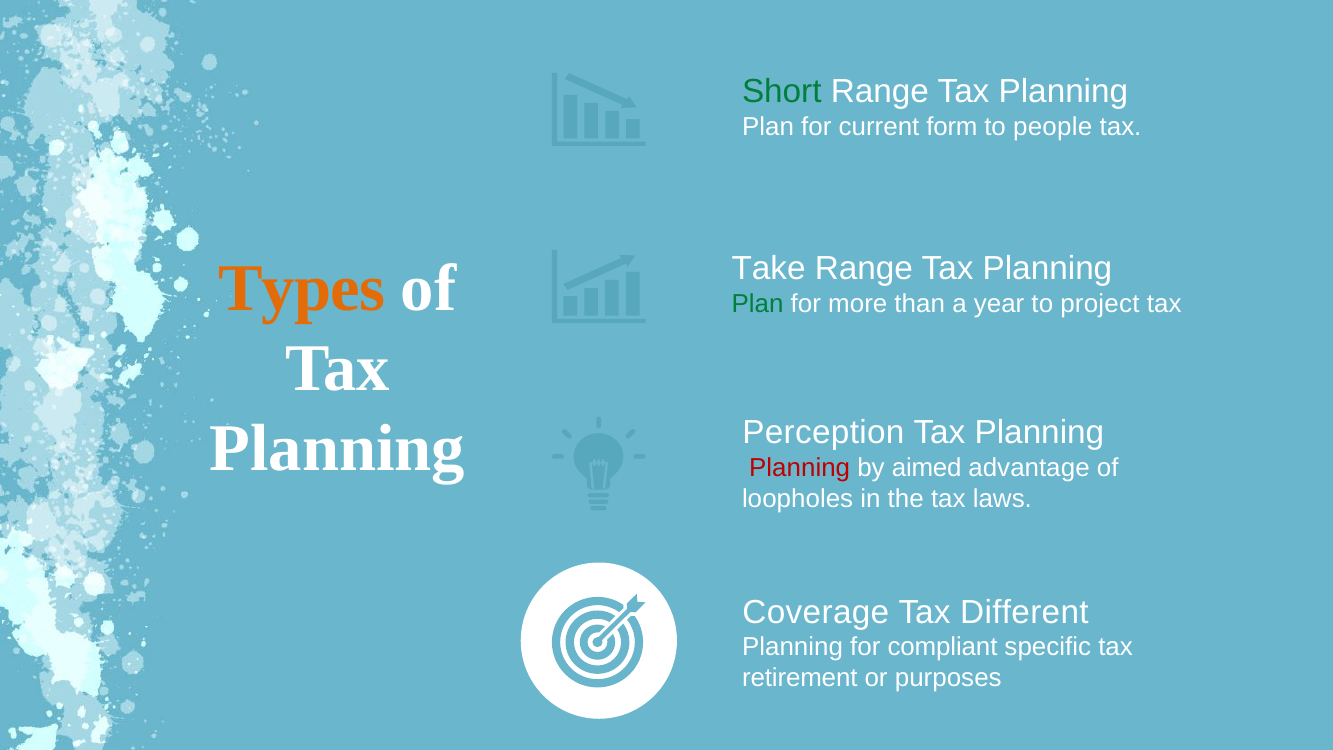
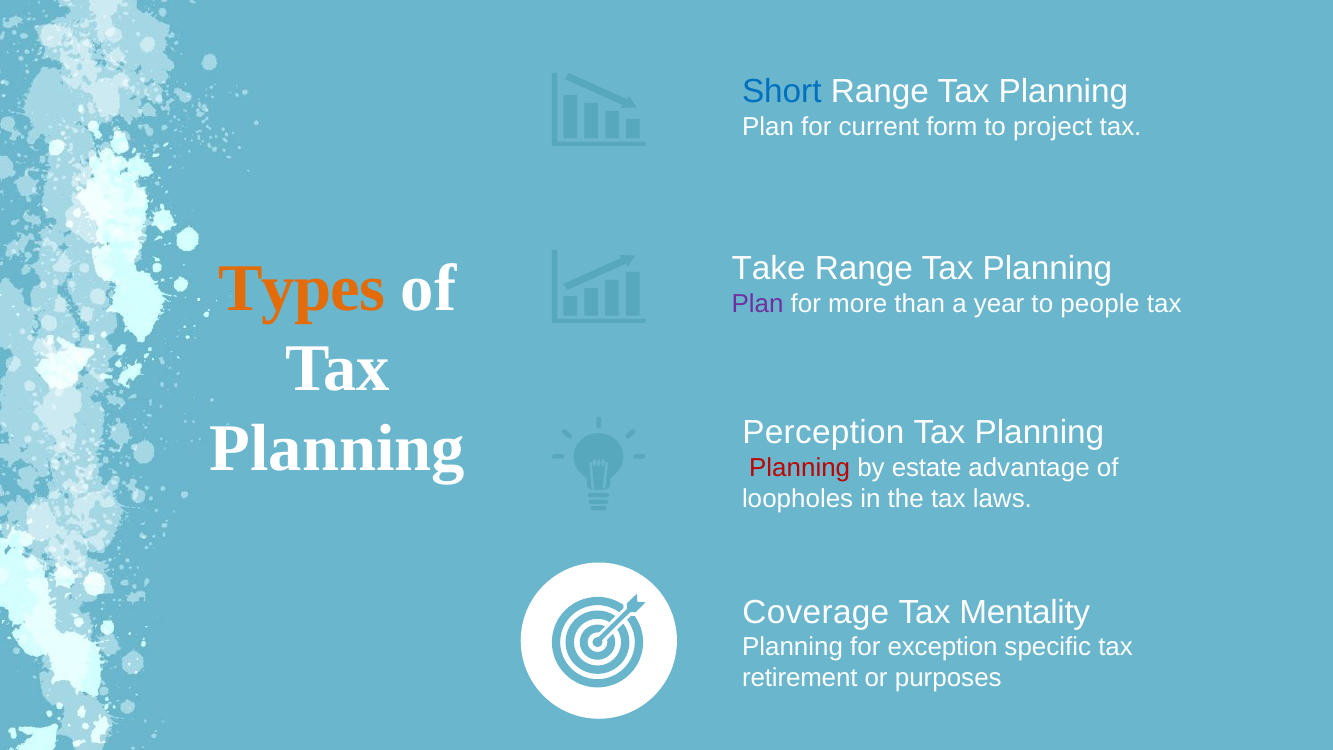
Short colour: green -> blue (782, 91)
people: people -> project (1053, 126)
Plan colour: green -> purple (758, 303)
project: project -> people (1100, 303)
aimed: aimed -> estate (927, 468)
Different: Different -> Mentality (1025, 612)
compliant: compliant -> exception (943, 647)
